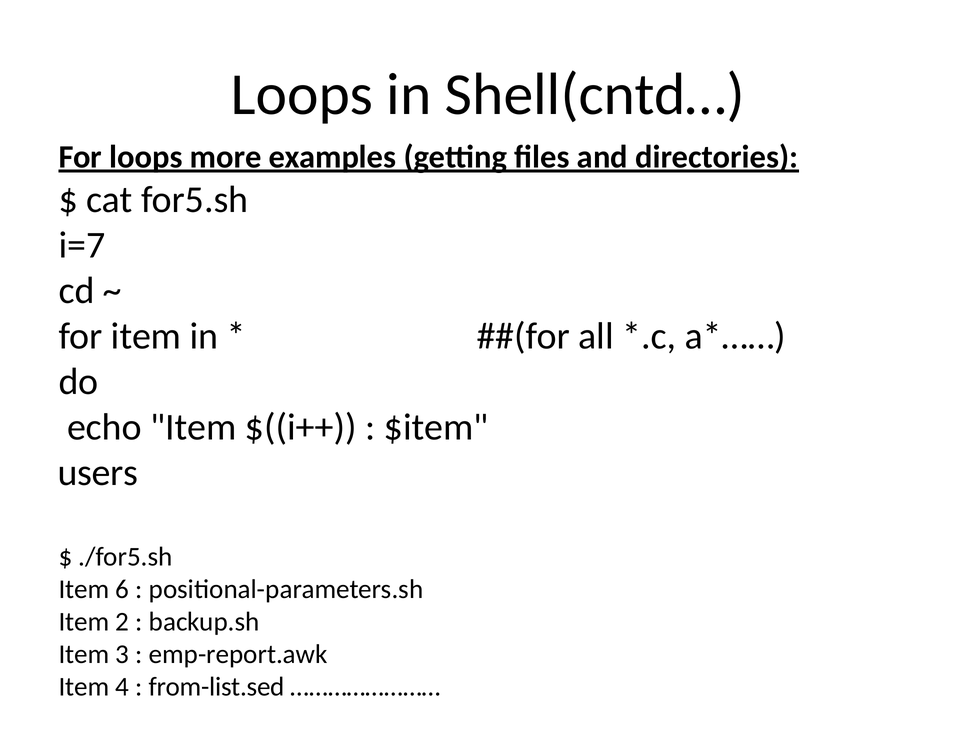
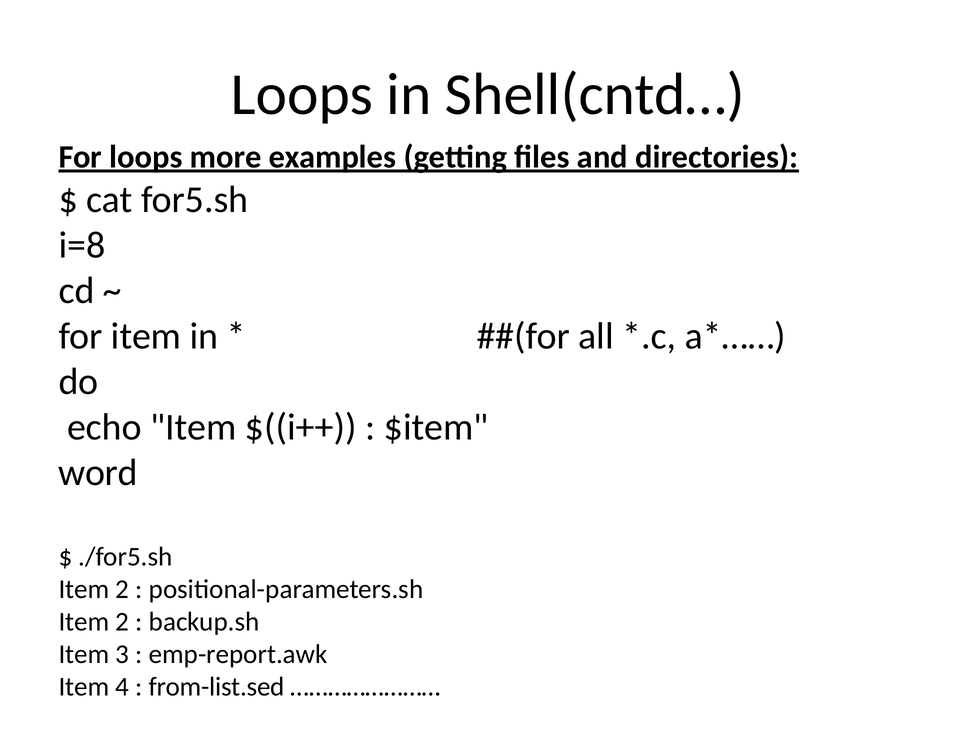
i=7: i=7 -> i=8 (82, 245)
users: users -> word (98, 473)
6: 6 -> 2 (122, 589)
